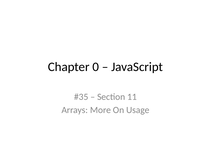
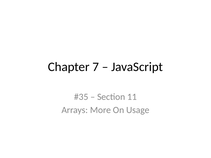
0: 0 -> 7 (96, 67)
